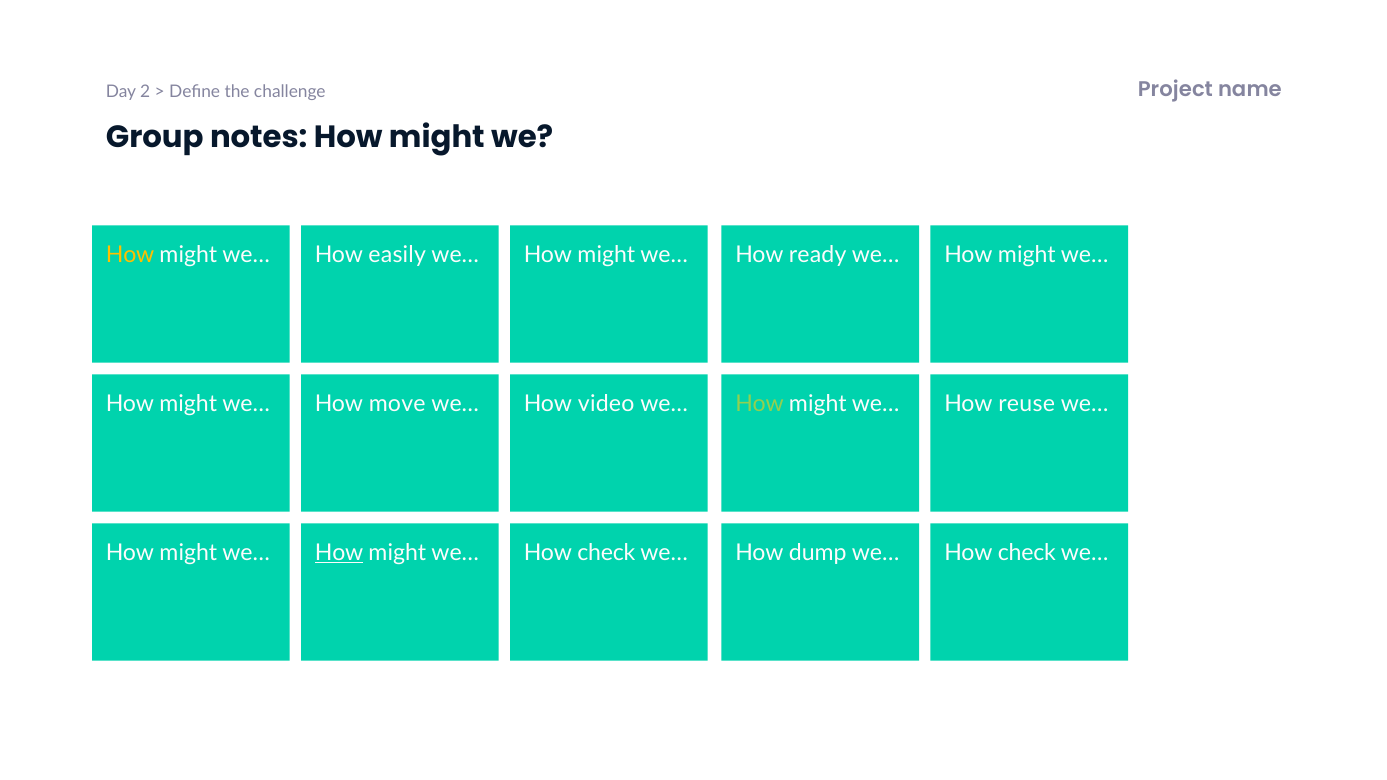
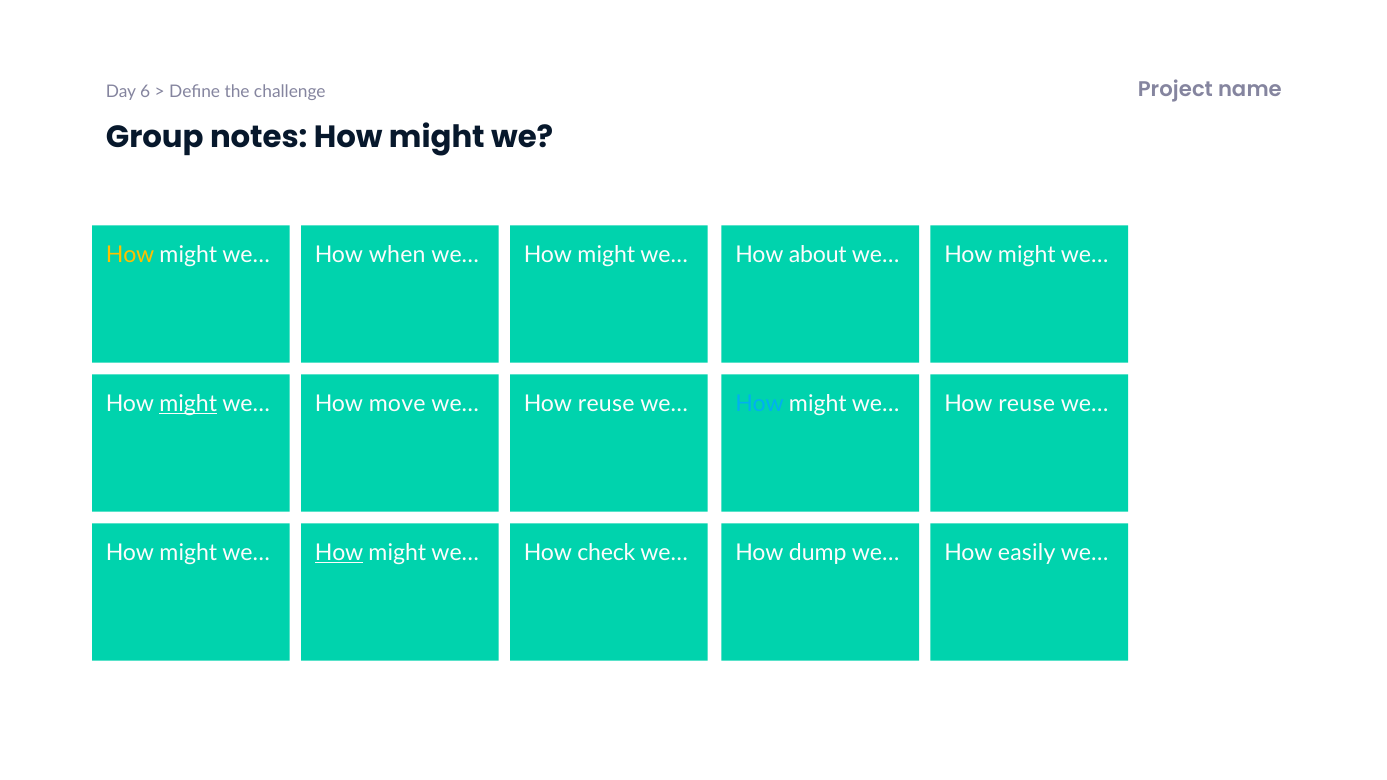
2: 2 -> 6 (145, 92)
easily: easily -> when (397, 255)
ready: ready -> about (818, 255)
might underline: none -> present (188, 404)
video: video -> reuse (606, 404)
How colour: light green -> light blue (760, 404)
check: check -> easily (1027, 553)
